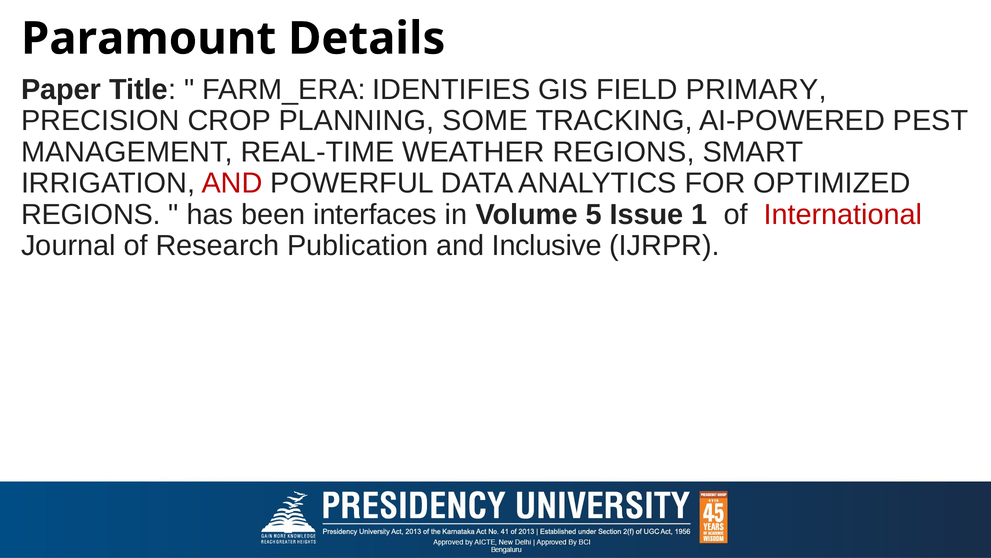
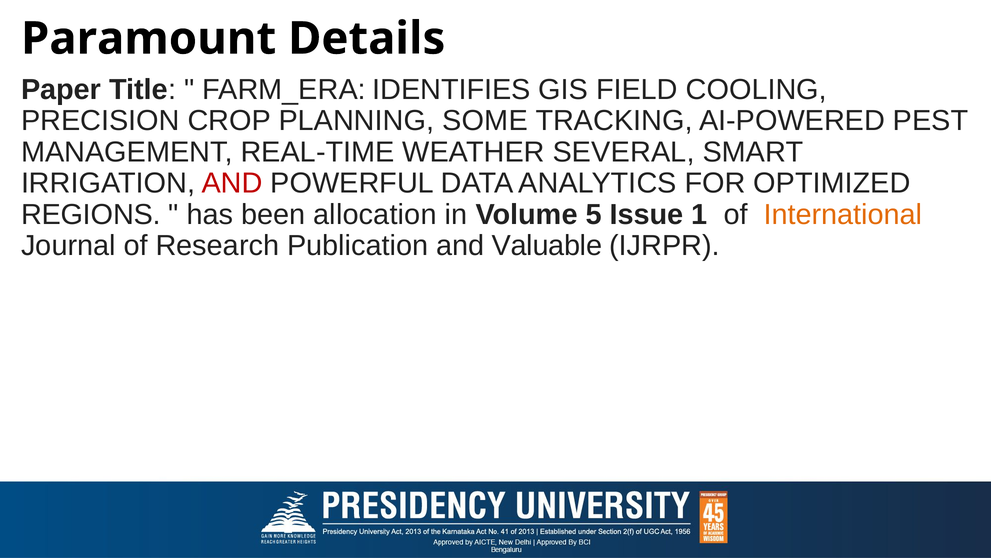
PRIMARY: PRIMARY -> COOLING (756, 90)
WEATHER REGIONS: REGIONS -> SEVERAL (624, 152)
interfaces: interfaces -> allocation (375, 214)
International colour: red -> orange (843, 214)
Inclusive: Inclusive -> Valuable (547, 246)
